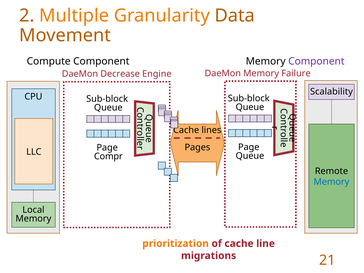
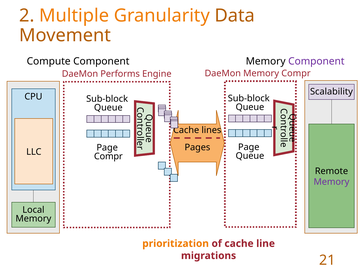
Memory Failure: Failure -> Compr (296, 73)
Decrease: Decrease -> Performs (120, 74)
Memory colour: blue -> purple (331, 182)
